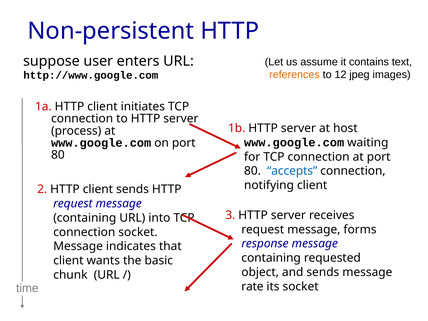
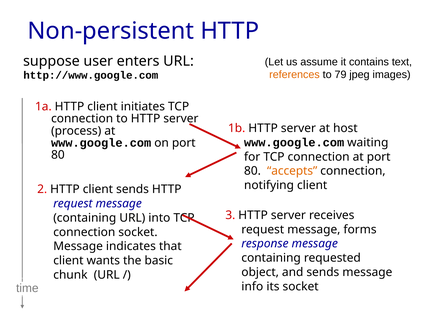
12: 12 -> 79 (341, 75)
accepts colour: blue -> orange (292, 171)
rate: rate -> info (252, 287)
